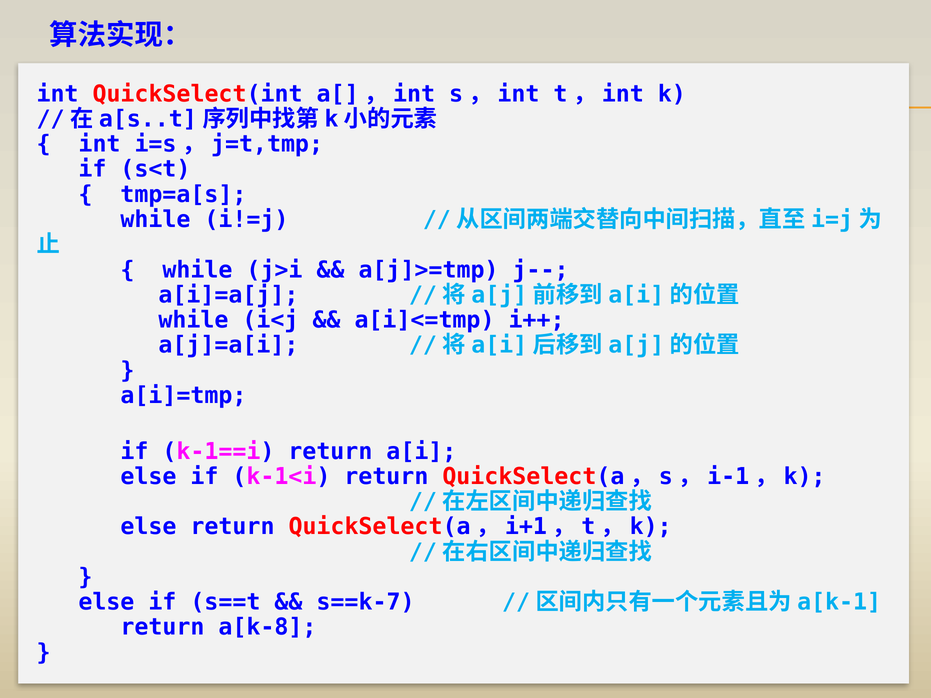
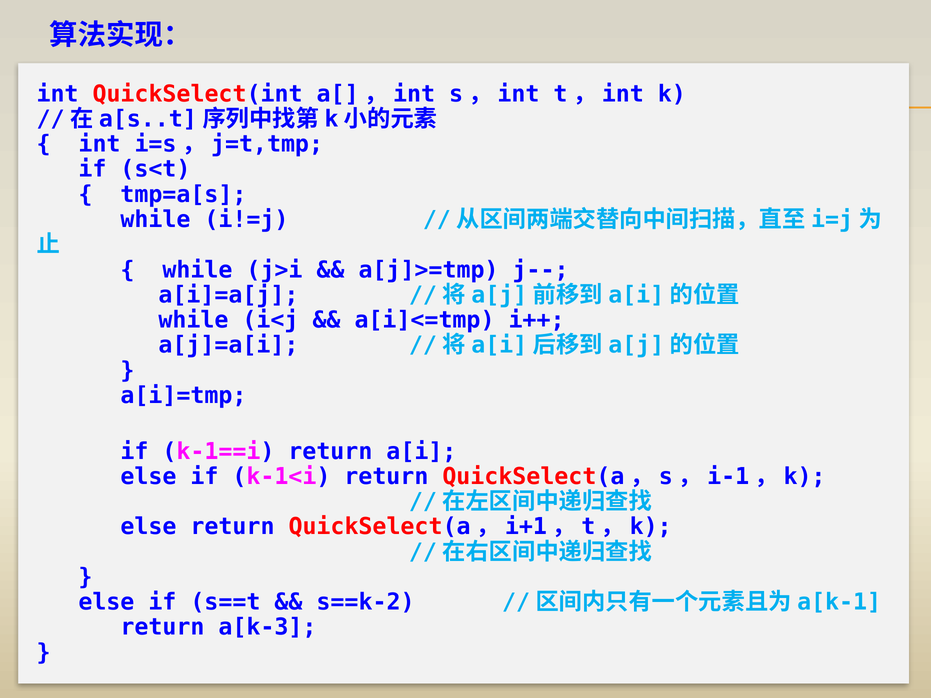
s==k-7: s==k-7 -> s==k-2 (366, 602)
a[k-8: a[k-8 -> a[k-3 (267, 628)
